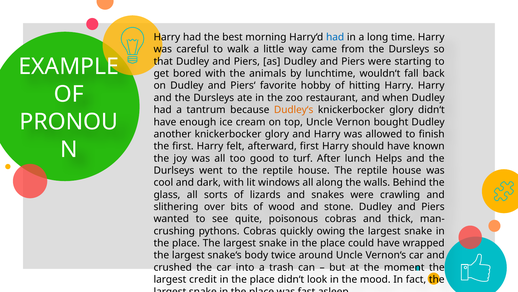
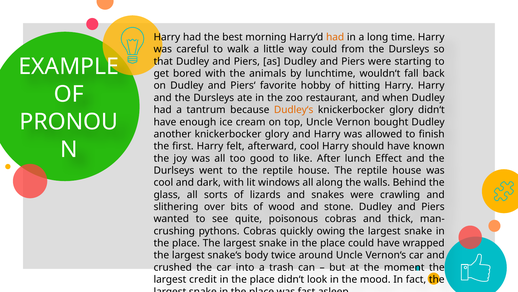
had colour: blue -> orange (335, 37)
way came: came -> could (324, 49)
afterward first: first -> cool (309, 146)
turf: turf -> like (303, 158)
Helps: Helps -> Effect (389, 158)
